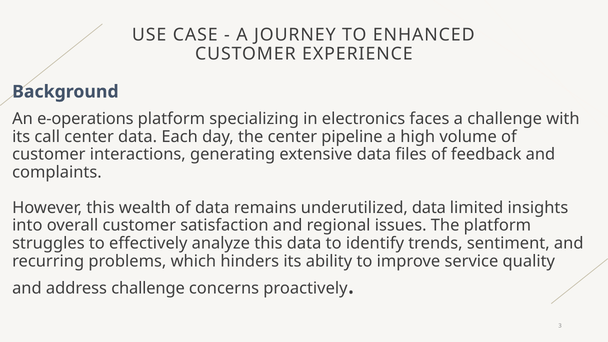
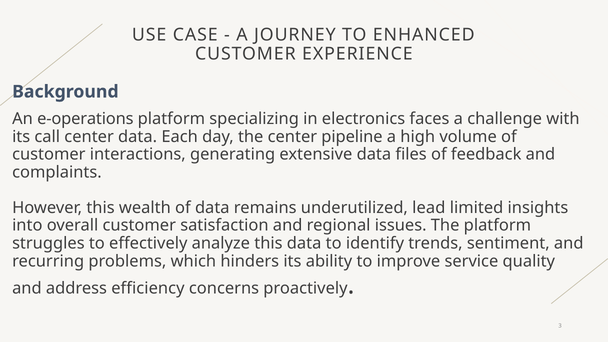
underutilized data: data -> lead (429, 208)
address challenge: challenge -> efficiency (148, 288)
